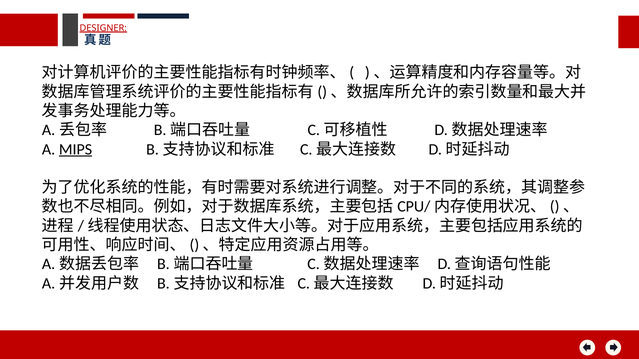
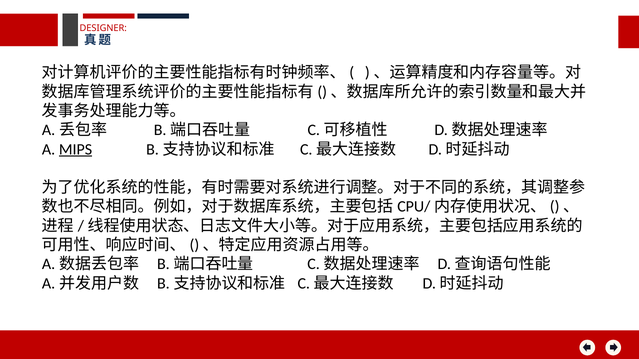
DESIGNER underline: present -> none (103, 28)
